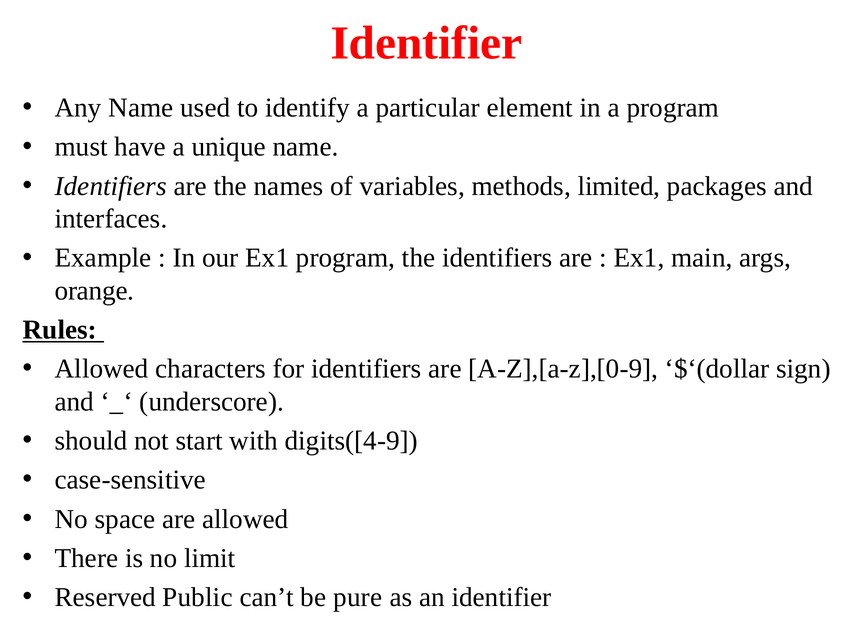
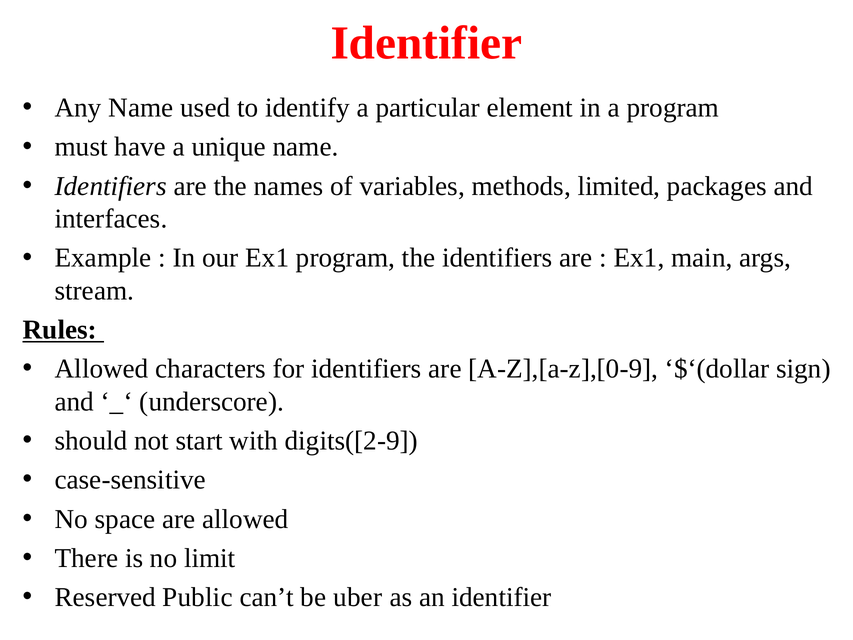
orange: orange -> stream (94, 291)
digits([4-9: digits([4-9 -> digits([2-9 (351, 441)
pure: pure -> uber (358, 597)
